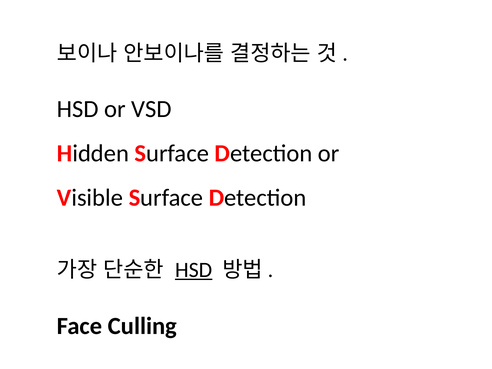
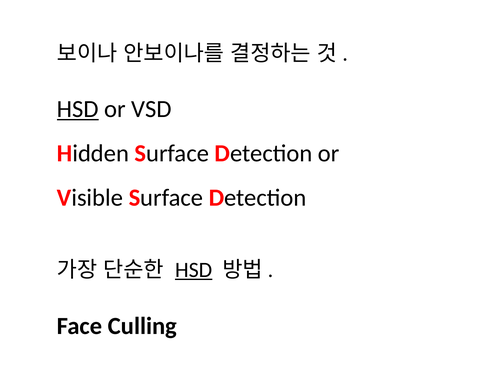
HSD underline: none -> present (78, 109)
